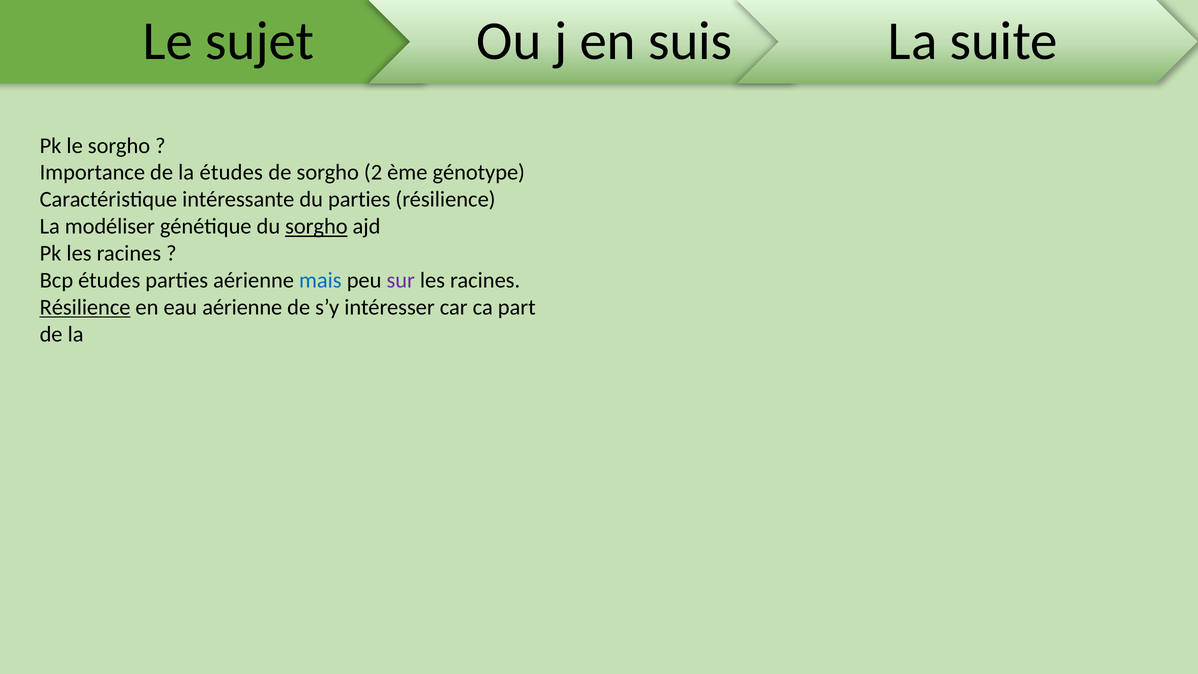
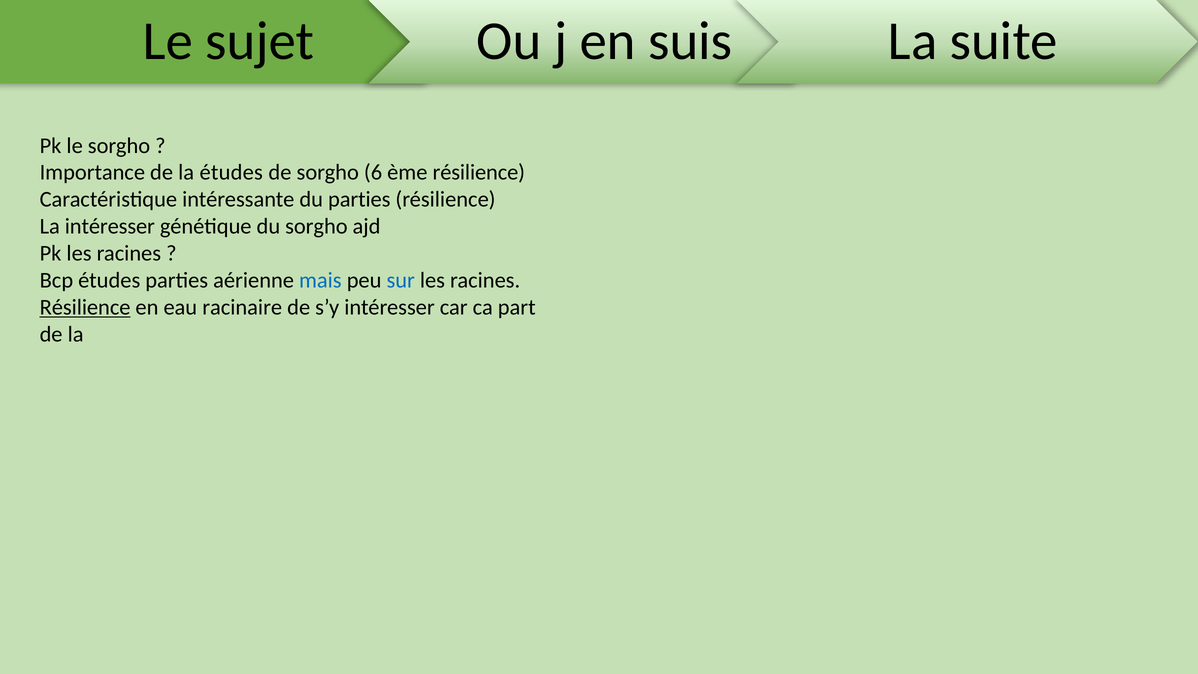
2: 2 -> 6 (373, 173)
ème génotype: génotype -> résilience (479, 173)
La modéliser: modéliser -> intéresser (110, 226)
sorgho underline: present -> none (316, 226)
sur colour: purple -> blue (401, 280)
eau aérienne: aérienne -> racinaire (242, 307)
